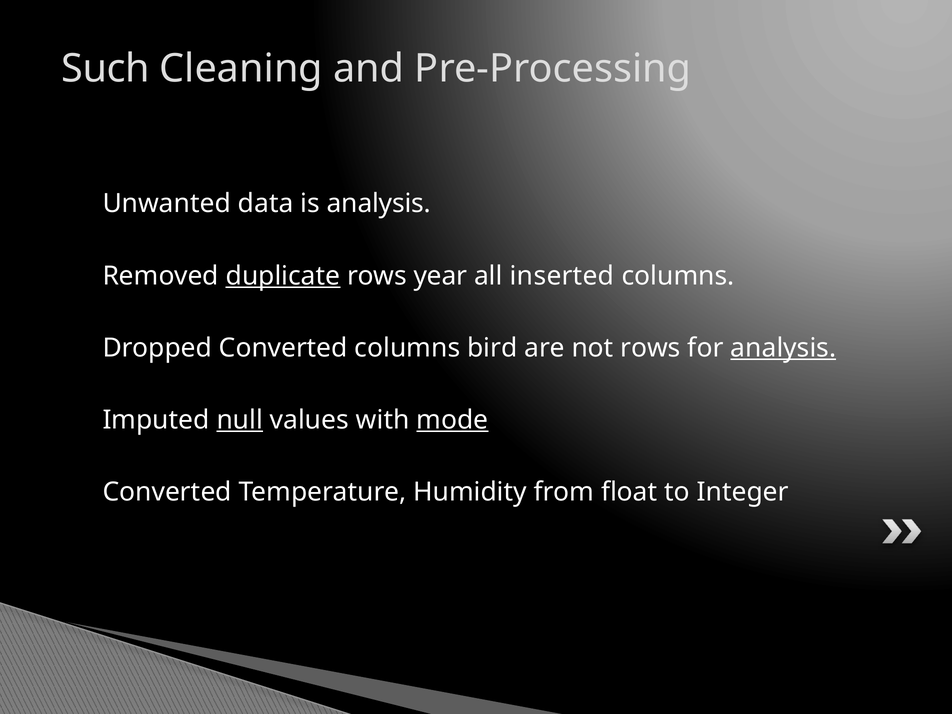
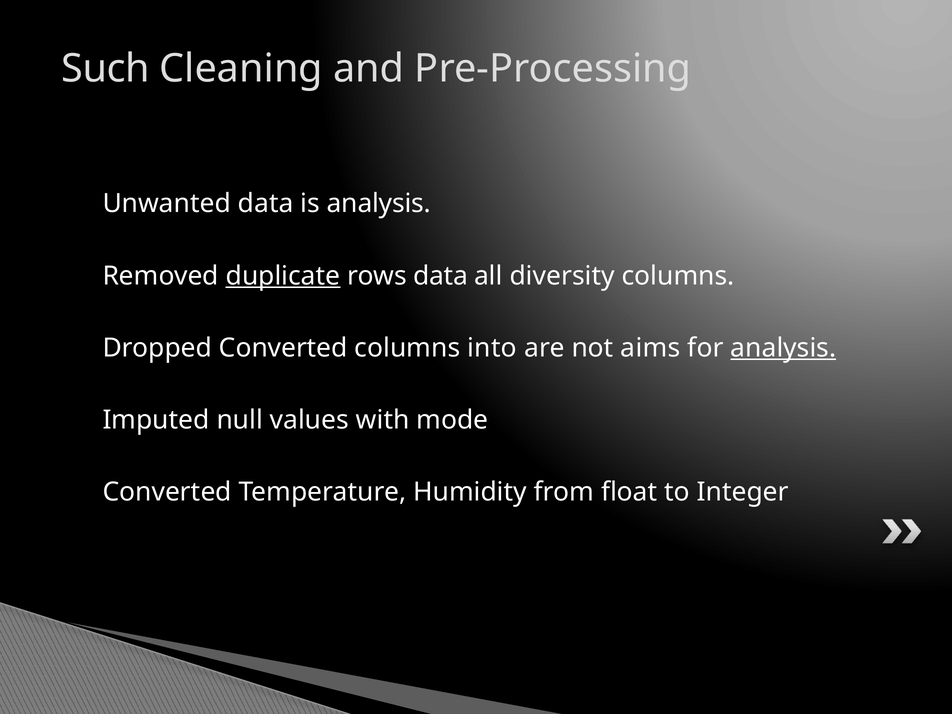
rows year: year -> data (441, 276)
inserted: inserted -> diversity (562, 276)
bird: bird -> into (492, 348)
not rows: rows -> aims (650, 348)
null underline: present -> none (240, 420)
mode underline: present -> none (452, 420)
